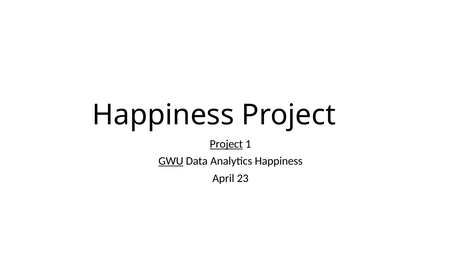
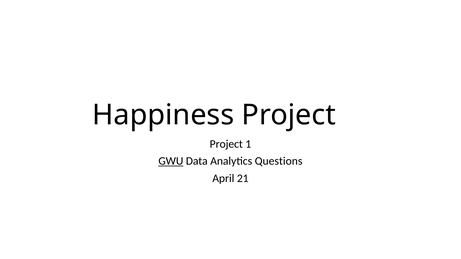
Project underline: present -> none (226, 144)
Analytics Happiness: Happiness -> Questions (279, 161)
23: 23 -> 21 (243, 179)
